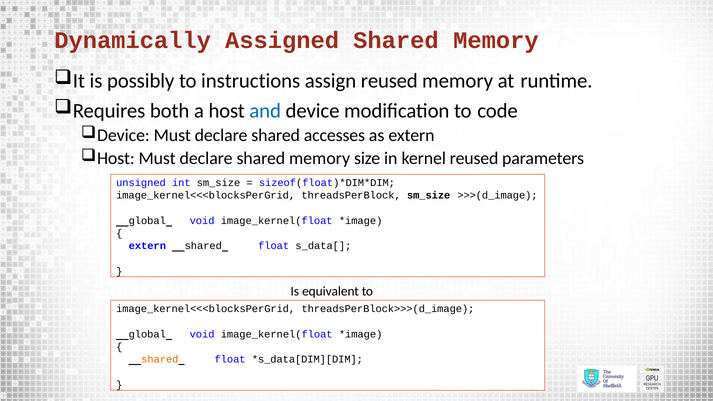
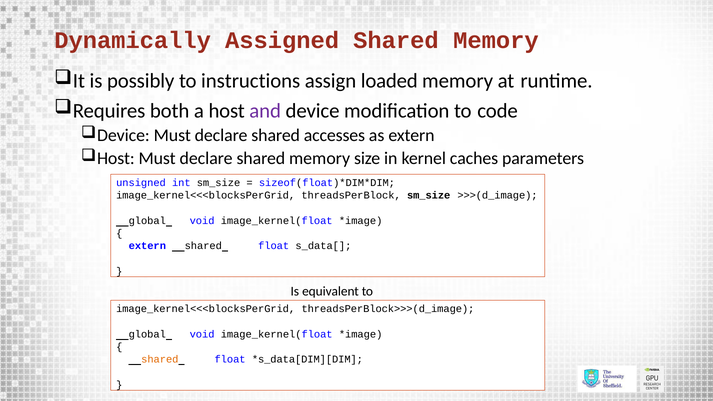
assign reused: reused -> loaded (389, 81)
and colour: blue -> purple (265, 111)
kernel reused: reused -> caches (474, 158)
